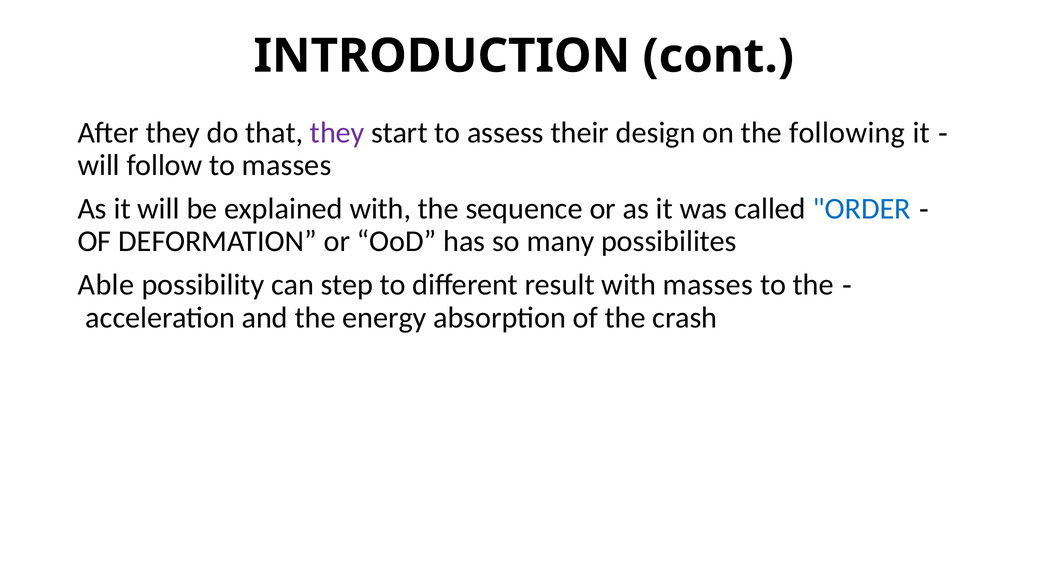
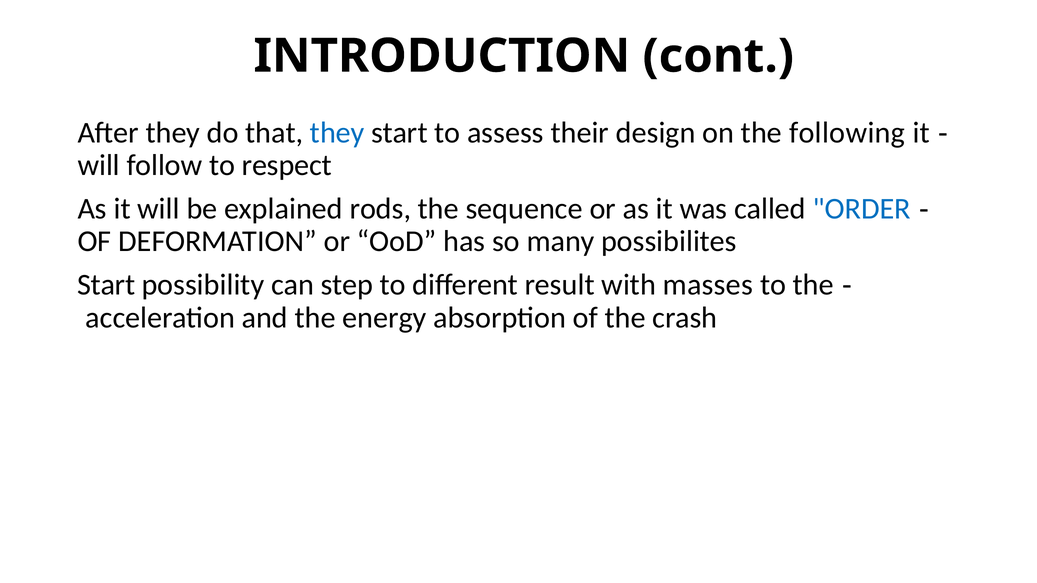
they colour: purple -> blue (337, 133)
to masses: masses -> respect (287, 165)
explained with: with -> rods (380, 209)
Able: Able -> Start (106, 285)
